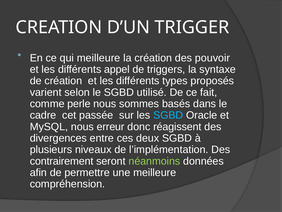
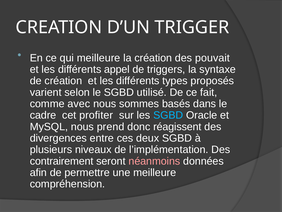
pouvoir: pouvoir -> pouvait (213, 58)
perle: perle -> avec (79, 104)
passée: passée -> profiter (96, 115)
erreur: erreur -> prend (111, 126)
néanmoins colour: light green -> pink (154, 161)
